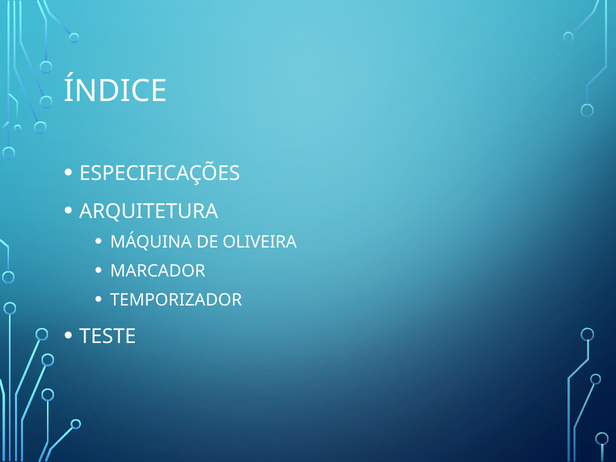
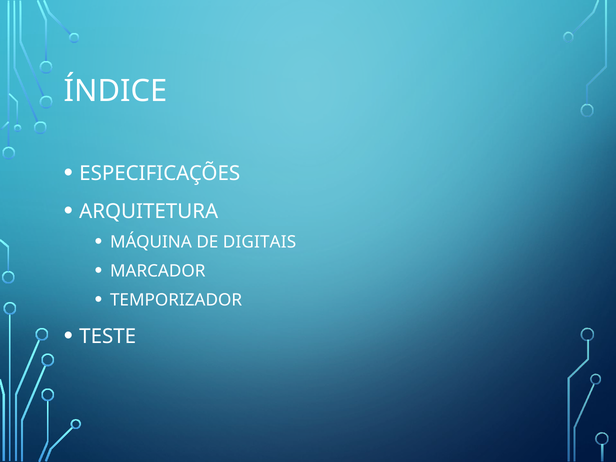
OLIVEIRA: OLIVEIRA -> DIGITAIS (260, 242)
